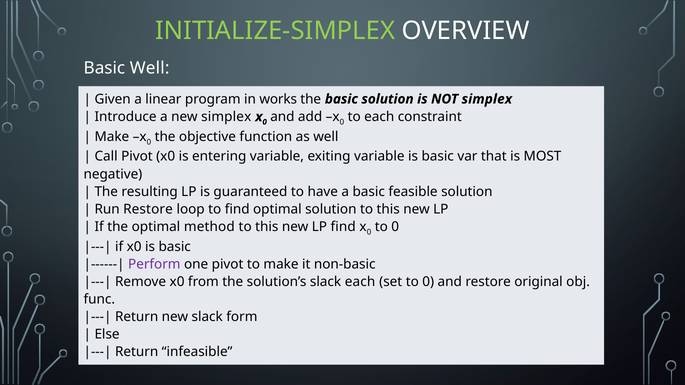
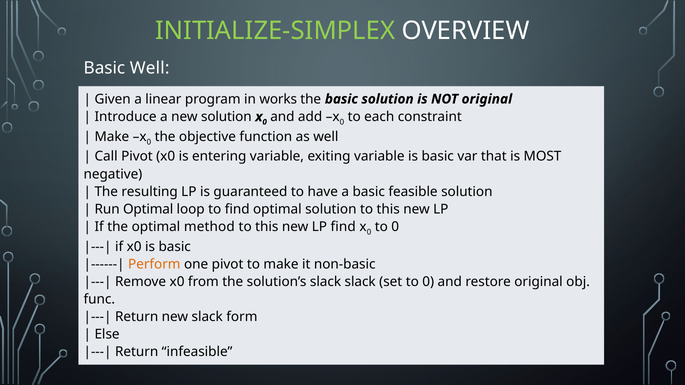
NOT simplex: simplex -> original (487, 99)
new simplex: simplex -> solution (226, 117)
Run Restore: Restore -> Optimal (148, 209)
Perform colour: purple -> orange (154, 264)
slack each: each -> slack (360, 282)
